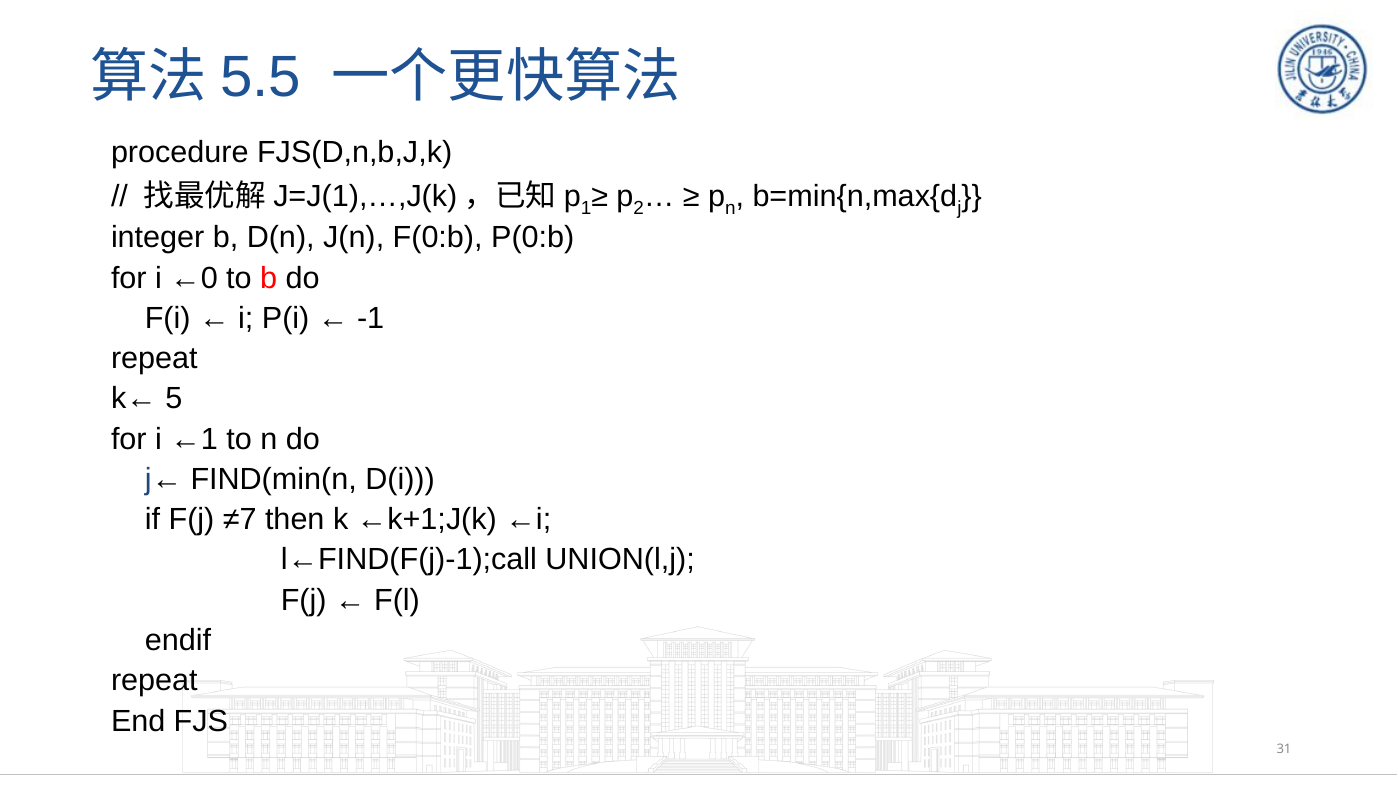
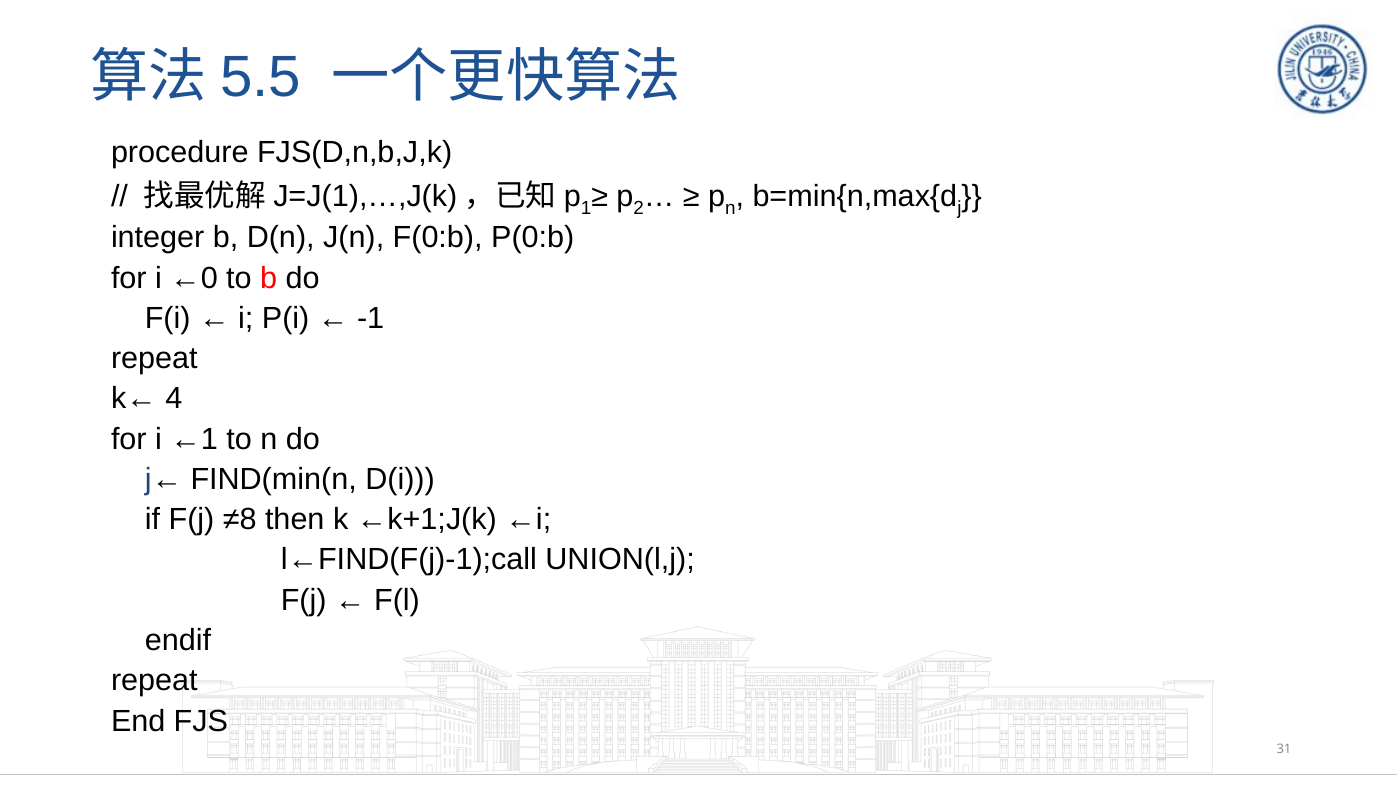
5: 5 -> 4 (174, 399)
≠7: ≠7 -> ≠8 (240, 520)
